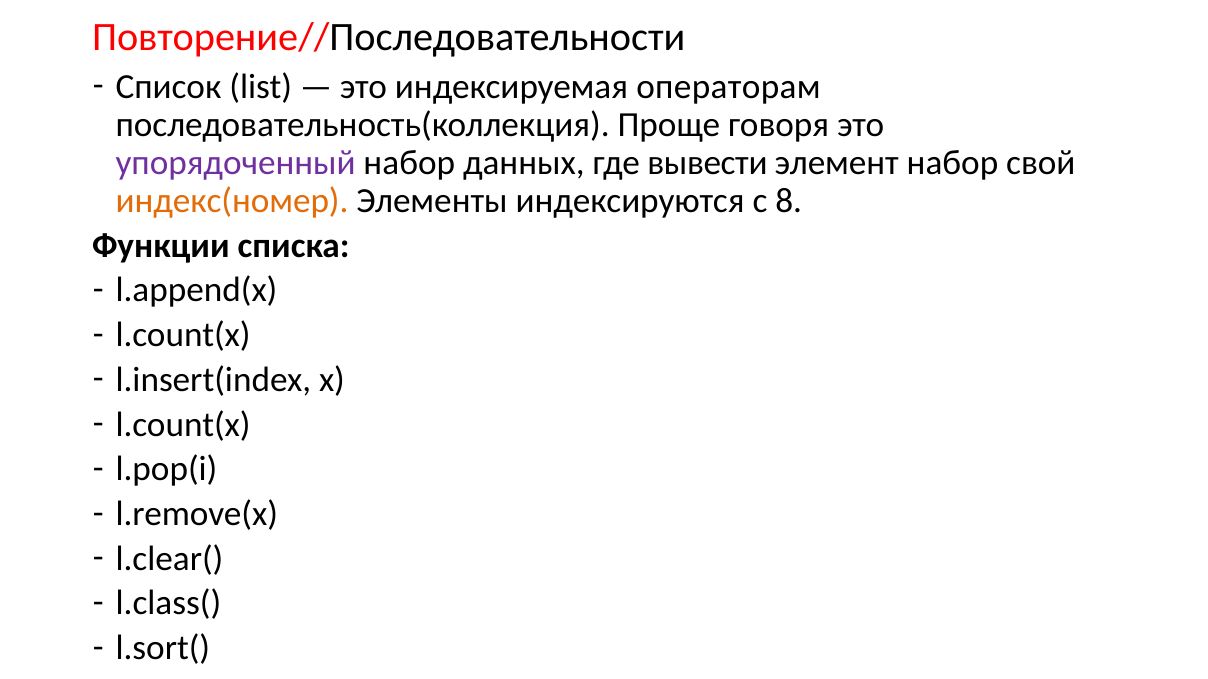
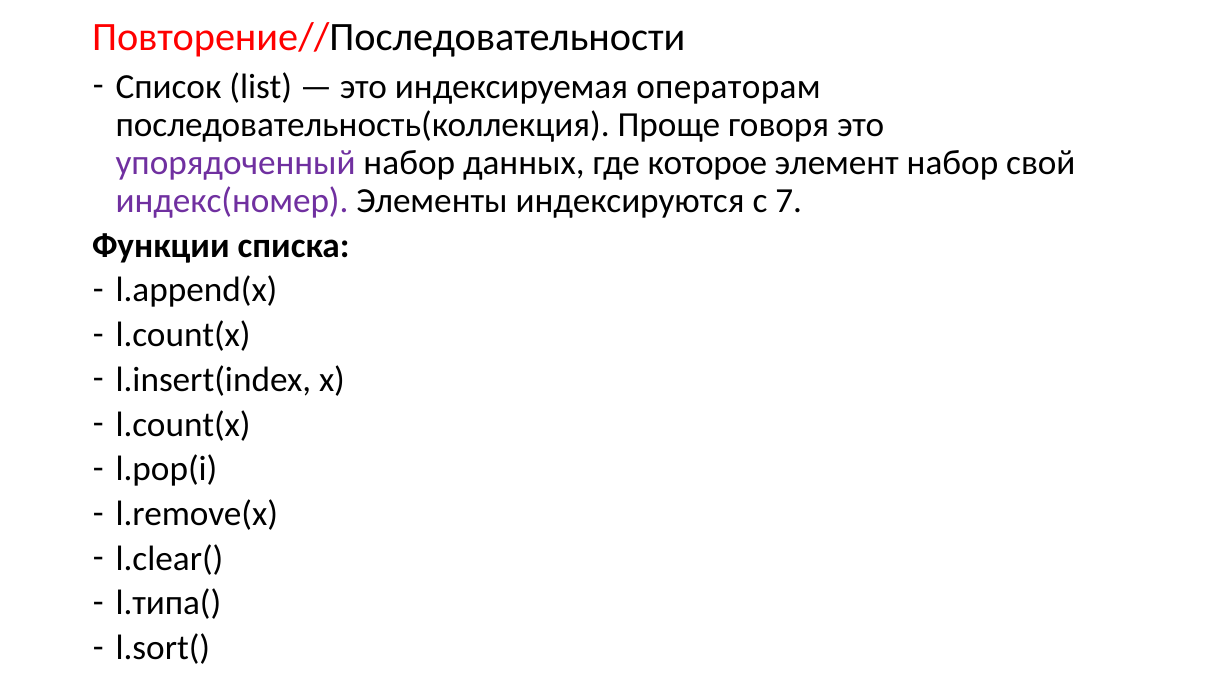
вывести: вывести -> которое (707, 163)
индекс(номер colour: orange -> purple (232, 201)
8: 8 -> 7 (789, 201)
l.class(: l.class( -> l.типа( (168, 604)
